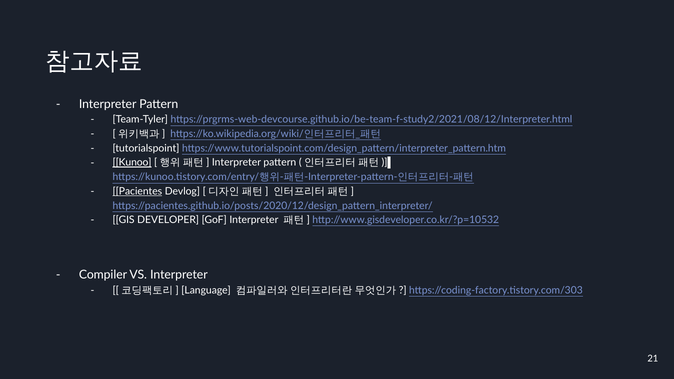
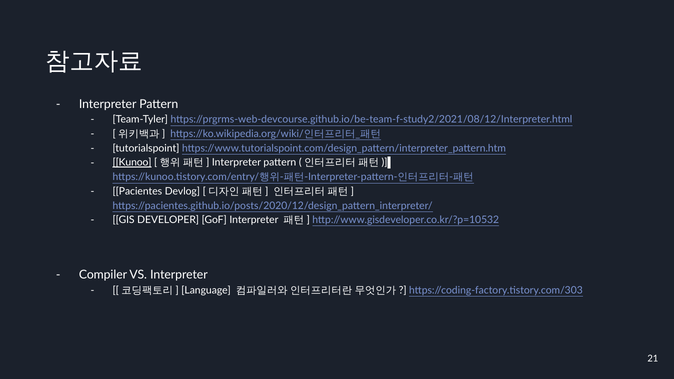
Pacientes underline: present -> none (137, 191)
